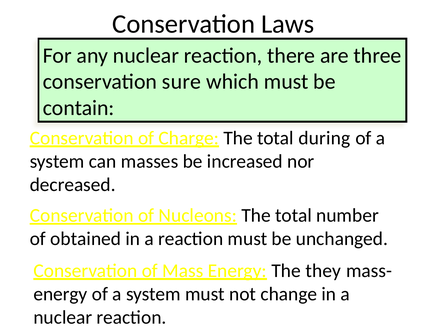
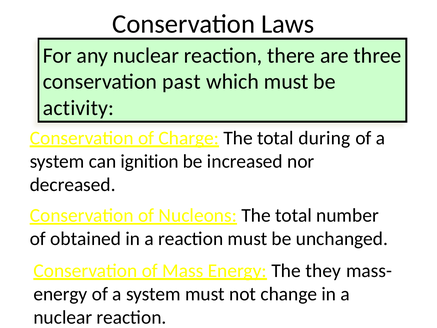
sure: sure -> past (181, 82)
contain: contain -> activity (78, 108)
masses: masses -> ignition (150, 161)
